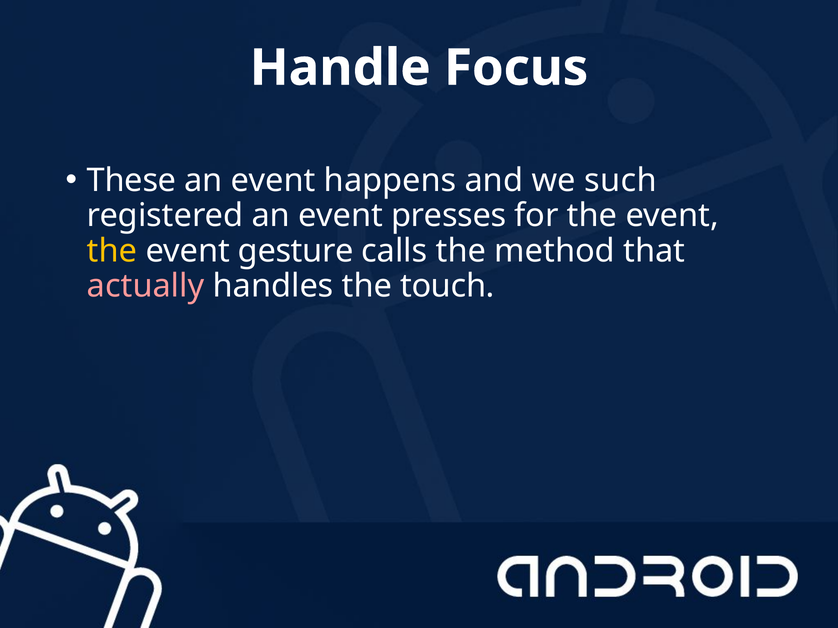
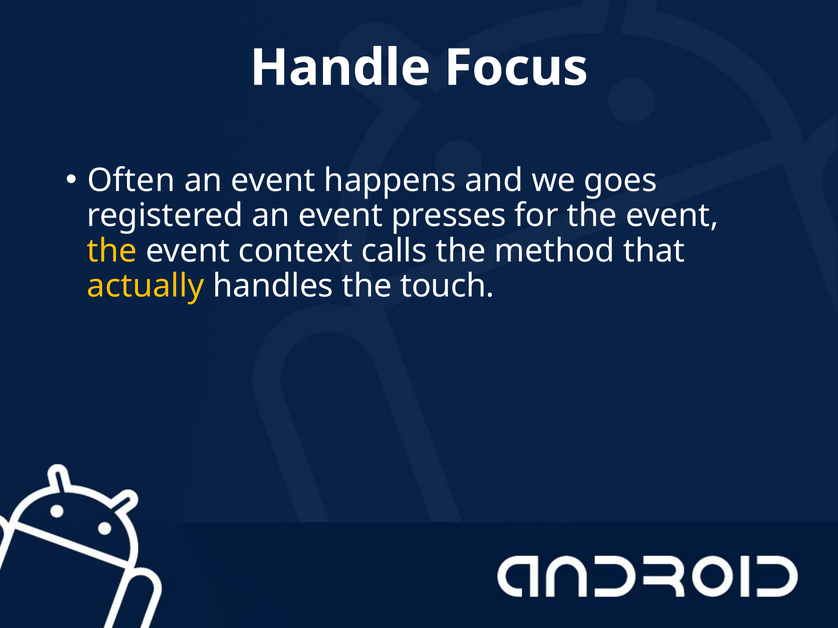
These: These -> Often (131, 181)
such: such -> goes (621, 181)
gesture: gesture -> context (296, 251)
actually colour: pink -> yellow (146, 286)
